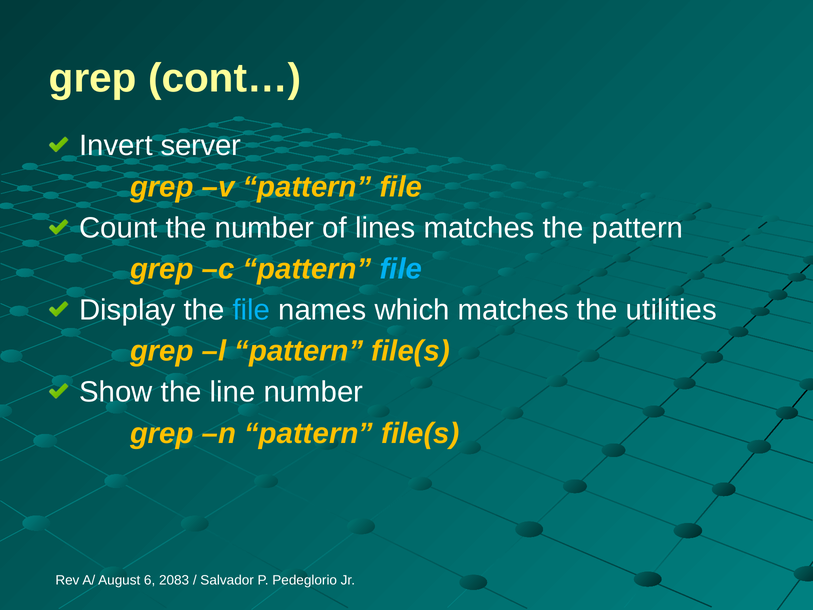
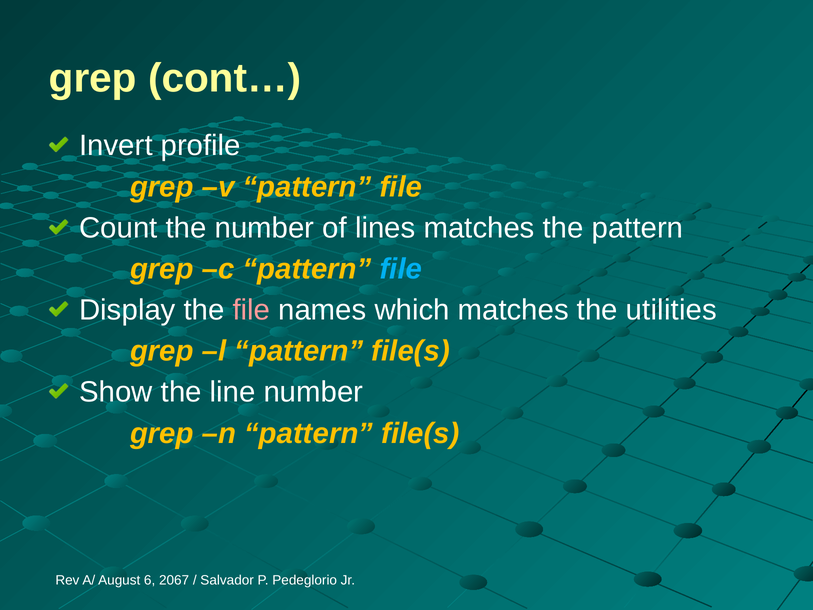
server: server -> profile (201, 146)
file colour: light blue -> pink (251, 310)
2083: 2083 -> 2067 (174, 580)
